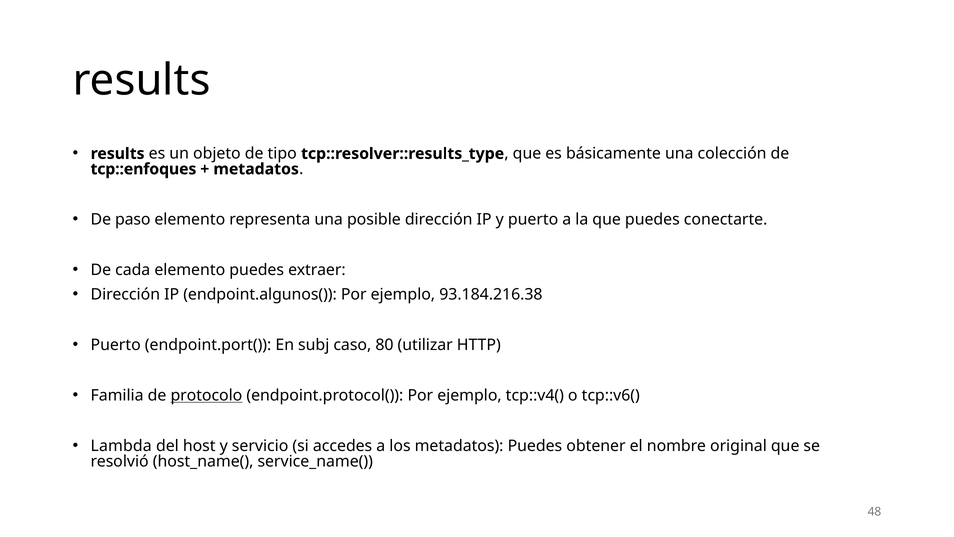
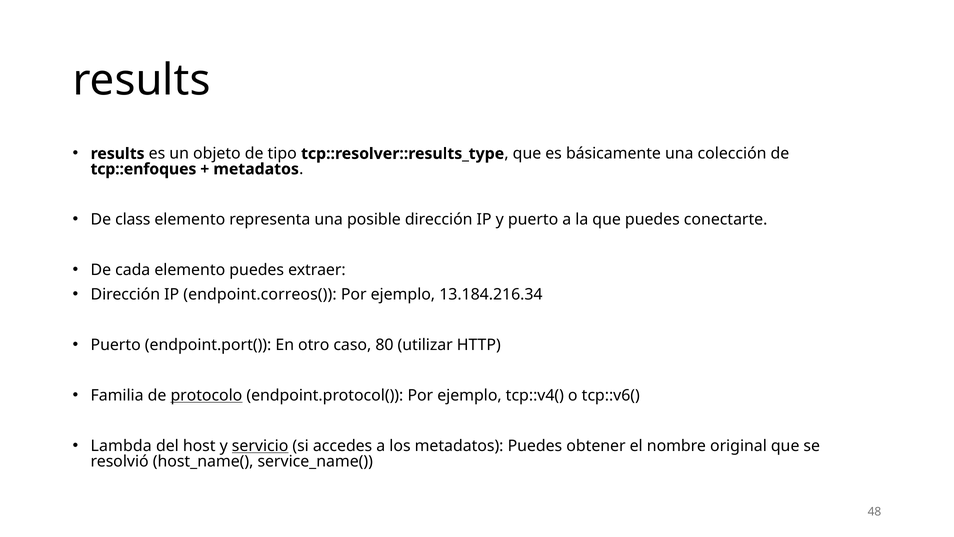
paso: paso -> class (133, 219)
endpoint.algunos(: endpoint.algunos( -> endpoint.correos( (260, 294)
93.184.216.38: 93.184.216.38 -> 13.184.216.34 (491, 294)
subj: subj -> otro (314, 345)
servicio underline: none -> present (260, 446)
